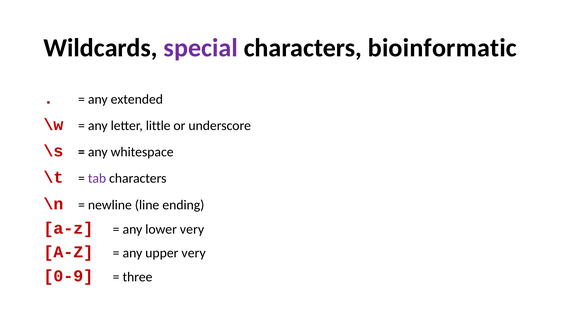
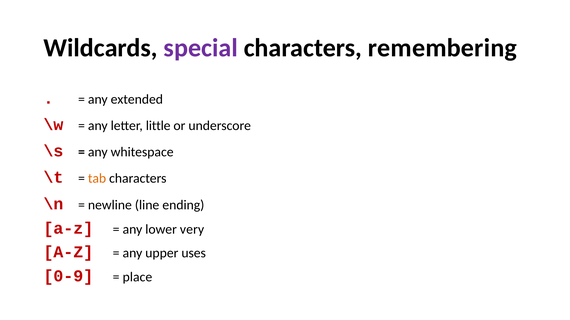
bioinformatic: bioinformatic -> remembering (442, 48)
tab colour: purple -> orange (97, 179)
upper very: very -> uses (194, 254)
three: three -> place (137, 278)
